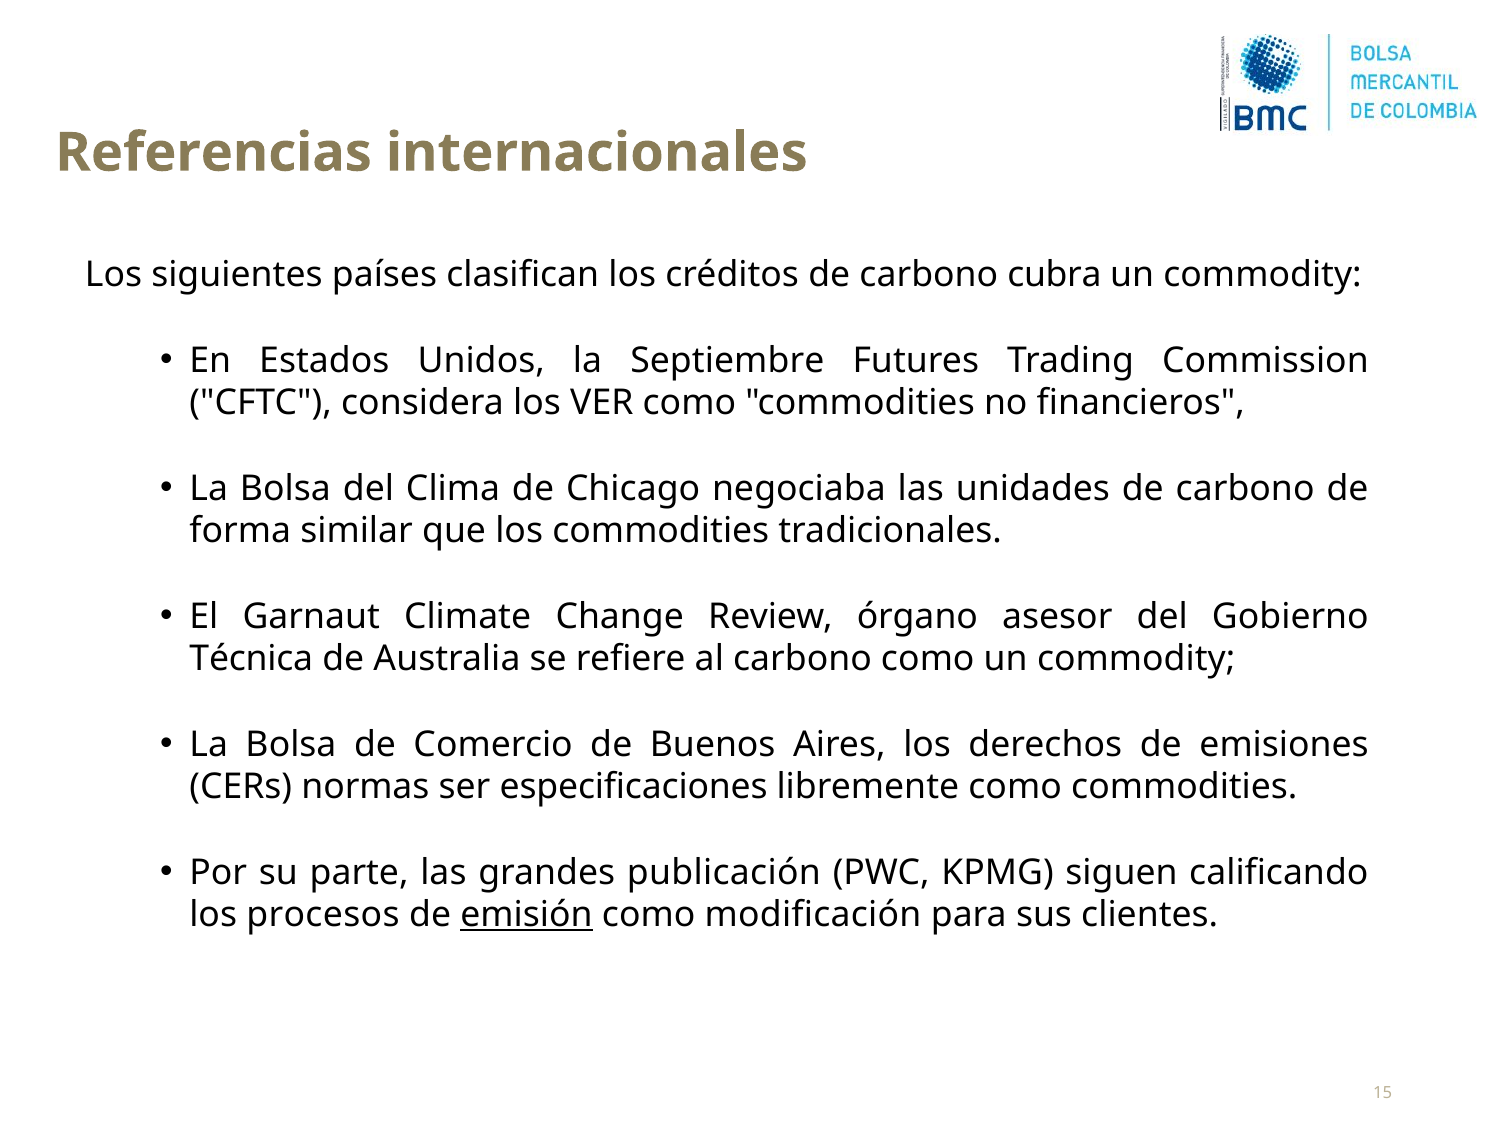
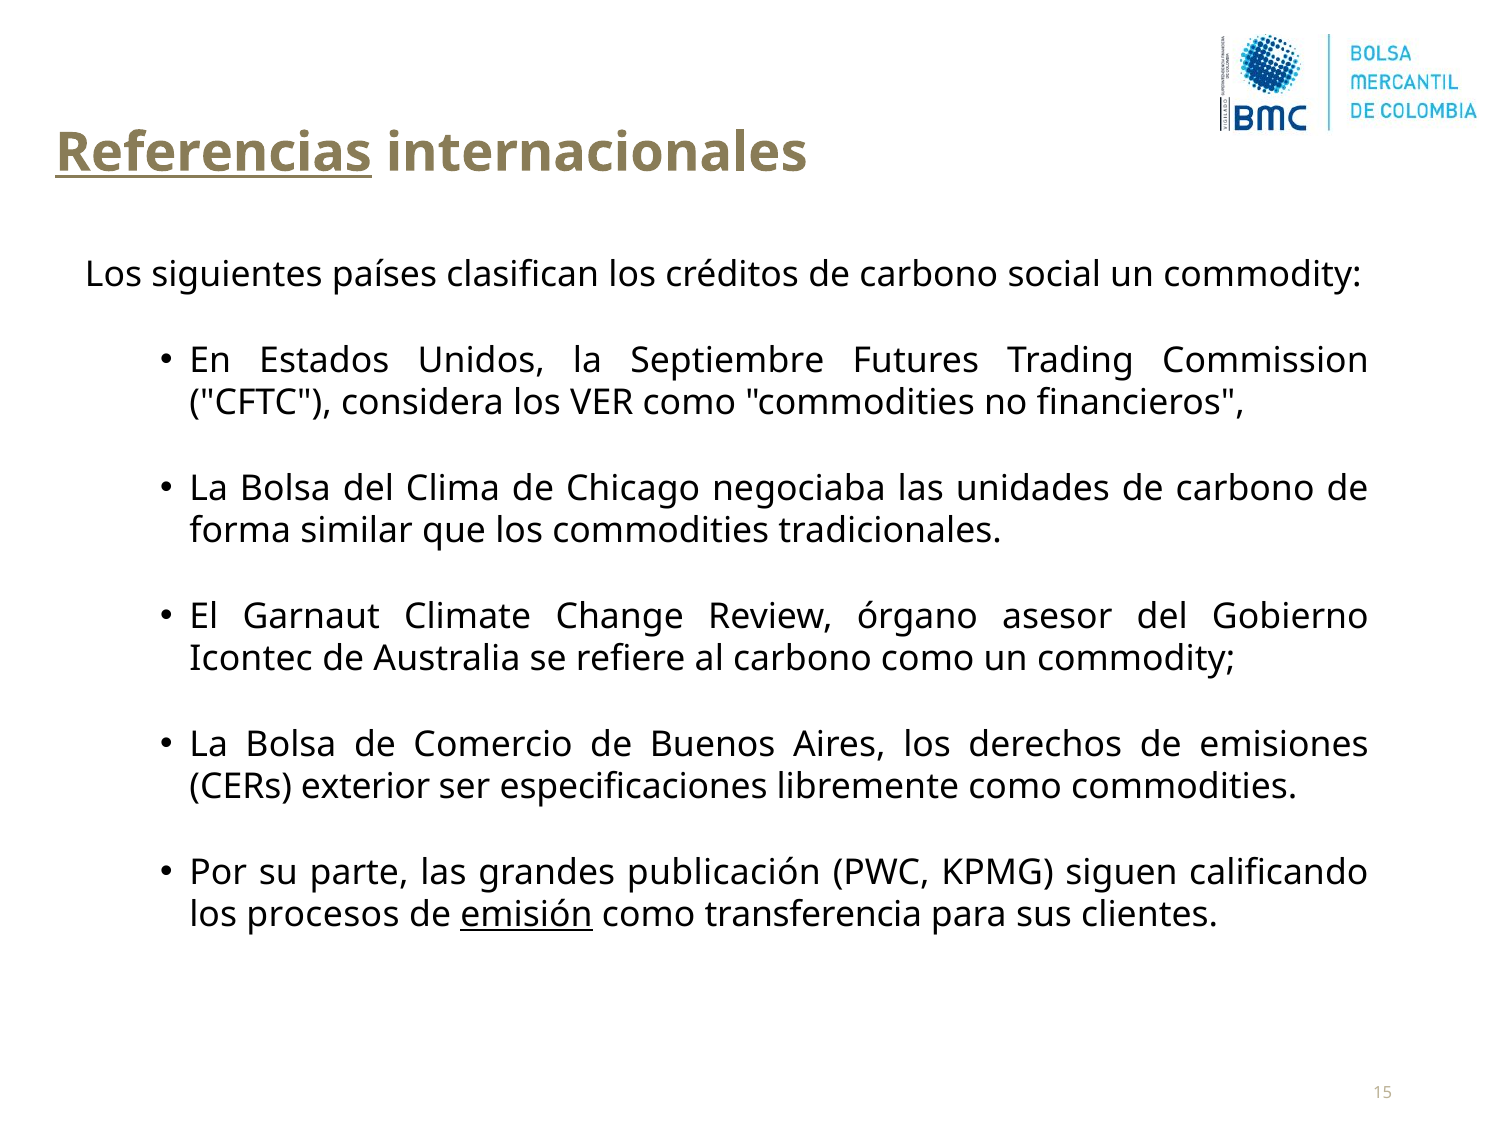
Referencias underline: none -> present (214, 153)
cubra: cubra -> social (1054, 275)
Técnica: Técnica -> Icontec (251, 659)
normas: normas -> exterior (366, 787)
modificación: modificación -> transferencia (813, 915)
